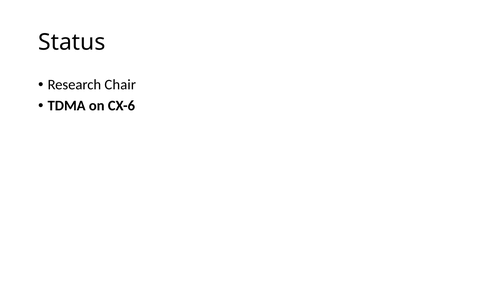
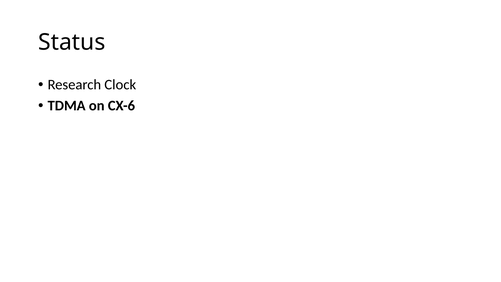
Chair: Chair -> Clock (120, 85)
